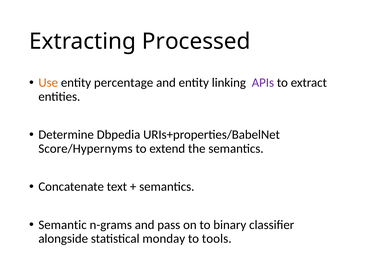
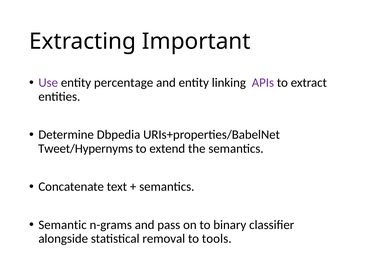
Processed: Processed -> Important (196, 41)
Use colour: orange -> purple (48, 83)
Score/Hypernyms: Score/Hypernyms -> Tweet/Hypernyms (86, 148)
monday: monday -> removal (164, 238)
